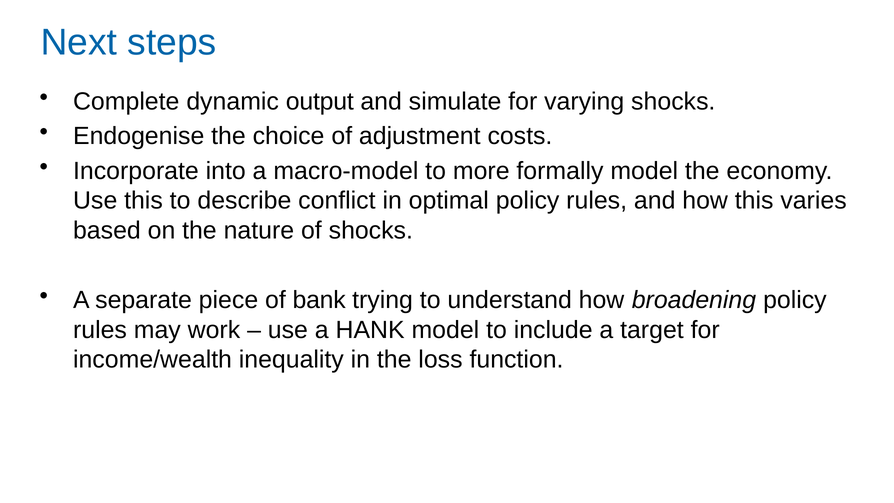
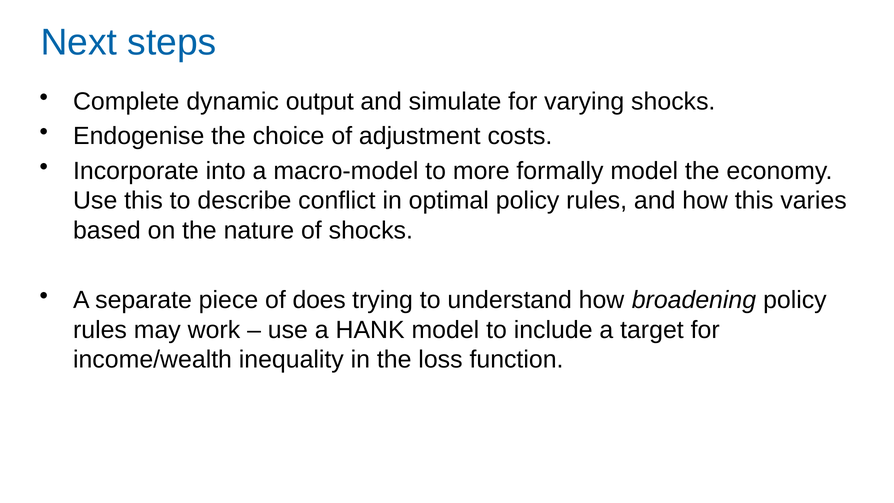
bank: bank -> does (319, 300)
